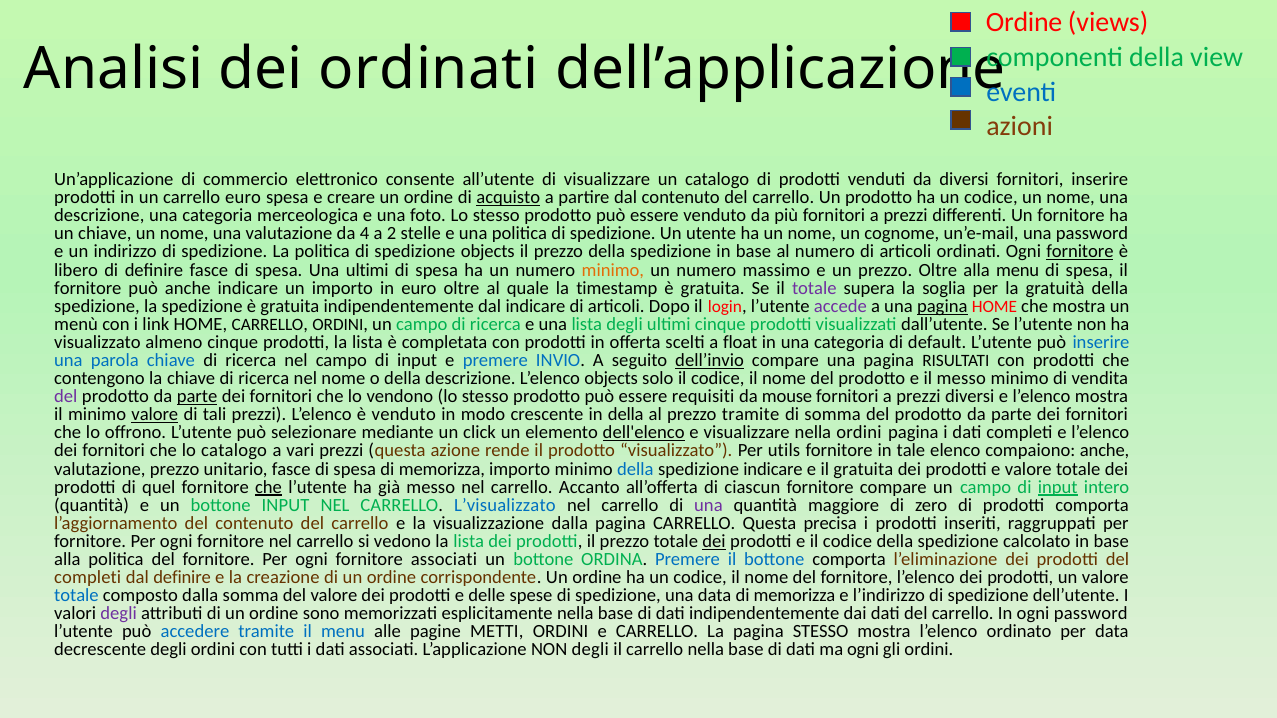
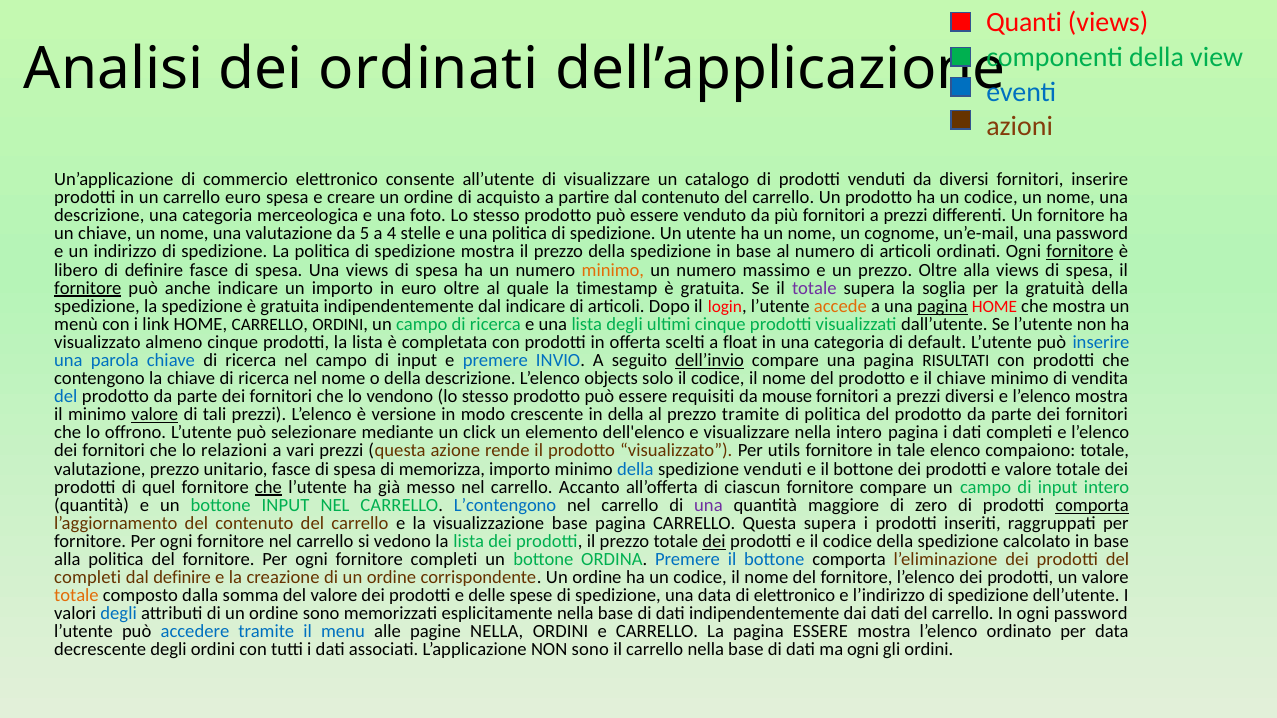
Ordine: Ordine -> Quanti (1024, 22)
acquisto underline: present -> none (508, 198)
4: 4 -> 5 (364, 234)
2: 2 -> 4 (392, 234)
spedizione objects: objects -> mostra (488, 252)
Una ultimi: ultimi -> views (367, 270)
alla menu: menu -> views (1018, 270)
fornitore underline: none -> present (88, 288)
accede colour: purple -> orange (840, 306)
il messo: messo -> chiave (961, 379)
del colour: purple -> blue (66, 397)
parte underline: present -> none (197, 397)
è venduto: venduto -> versione (404, 415)
di somma: somma -> politica (833, 415)
dell'elenco underline: present -> none (644, 433)
nella ordini: ordini -> intero (859, 433)
lo catalogo: catalogo -> relazioni (234, 451)
compaiono anche: anche -> totale (1105, 451)
spedizione indicare: indicare -> venduti (773, 469)
e il gratuita: gratuita -> bottone (863, 469)
input underline: present -> none (1058, 487)
L’visualizzato: L’visualizzato -> L’contengono (505, 505)
comporta underline: none -> present (1092, 505)
visualizzazione dalla: dalla -> base (570, 523)
Questa precisa: precisa -> supera (830, 523)
fornitore associati: associati -> completi (444, 560)
totale colour: blue -> orange (76, 596)
data di memorizza: memorizza -> elettronico (795, 596)
degli colour: purple -> blue (119, 614)
pagine METTI: METTI -> NELLA (497, 632)
pagina STESSO: STESSO -> ESSERE (820, 632)
NON degli: degli -> sono (590, 650)
